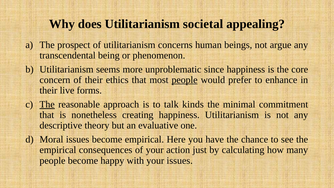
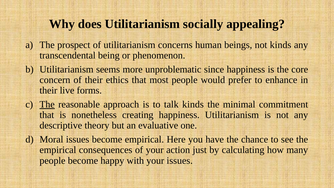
societal: societal -> socially (203, 24)
not argue: argue -> kinds (281, 45)
people underline: present -> none (185, 80)
